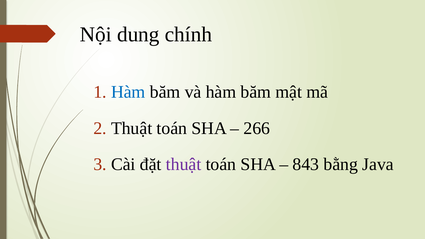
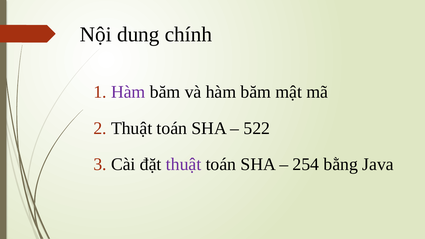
Hàm colour: blue -> purple (128, 92)
266: 266 -> 522 (257, 128)
843: 843 -> 254 (306, 164)
